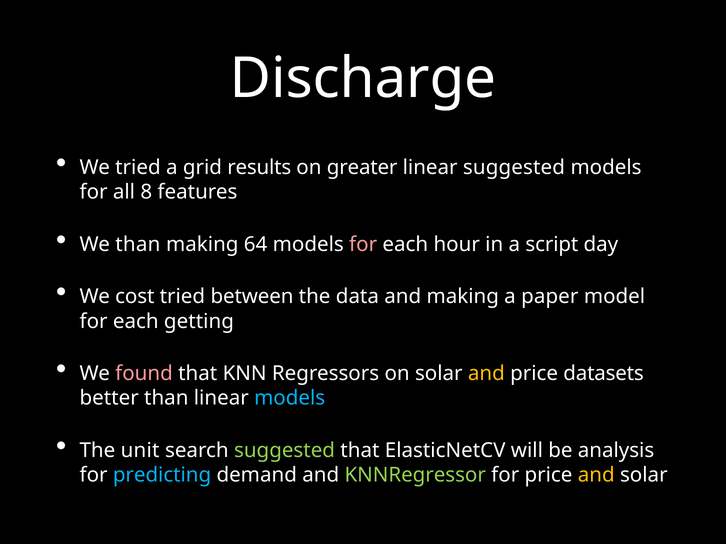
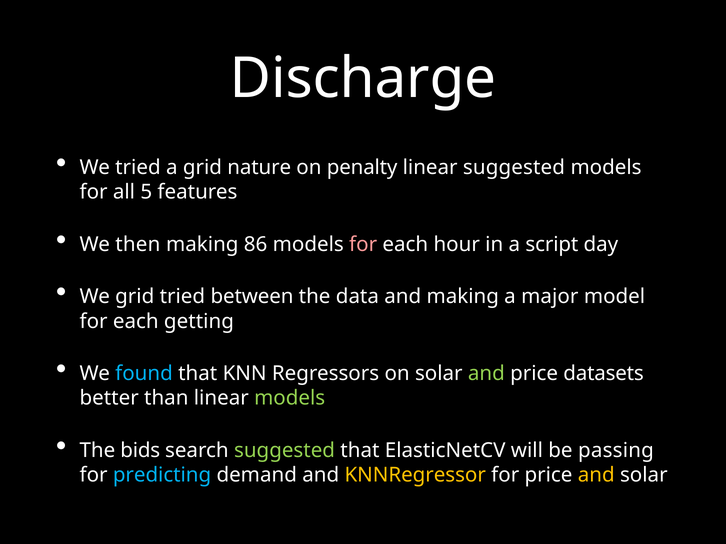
results: results -> nature (259, 168)
greater: greater -> penalty (362, 168)
8: 8 -> 5 (146, 192)
We than: than -> then (138, 245)
64: 64 -> 86 (256, 245)
We cost: cost -> grid (135, 297)
paper: paper -> major (550, 297)
found colour: pink -> light blue (144, 374)
and colour: yellow -> light green (486, 374)
models colour: light blue -> light green (290, 399)
unit: unit -> bids (140, 451)
analysis: analysis -> passing (616, 451)
KNNRegressor colour: light green -> yellow (415, 476)
